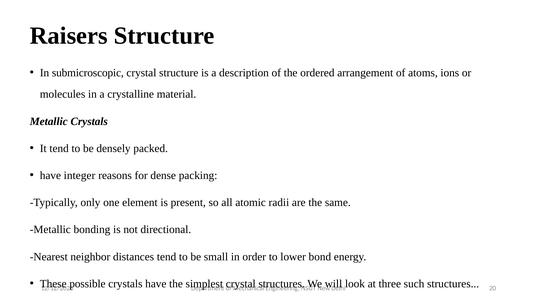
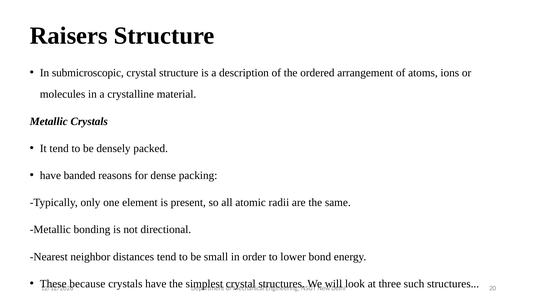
integer: integer -> banded (80, 175)
possible: possible -> because (87, 284)
